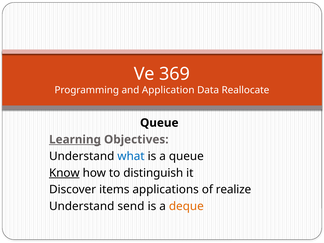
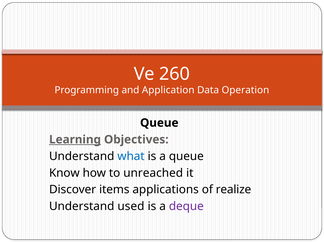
369: 369 -> 260 (175, 74)
Reallocate: Reallocate -> Operation (245, 90)
Know underline: present -> none (64, 173)
distinguish: distinguish -> unreached (153, 173)
send: send -> used (131, 206)
deque colour: orange -> purple (186, 206)
